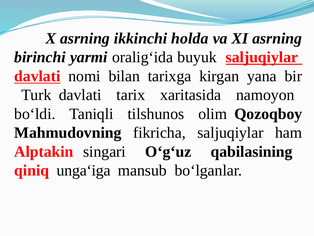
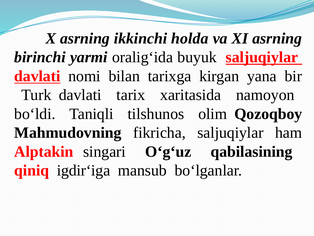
unga‘iga: unga‘iga -> igdir‘iga (84, 170)
